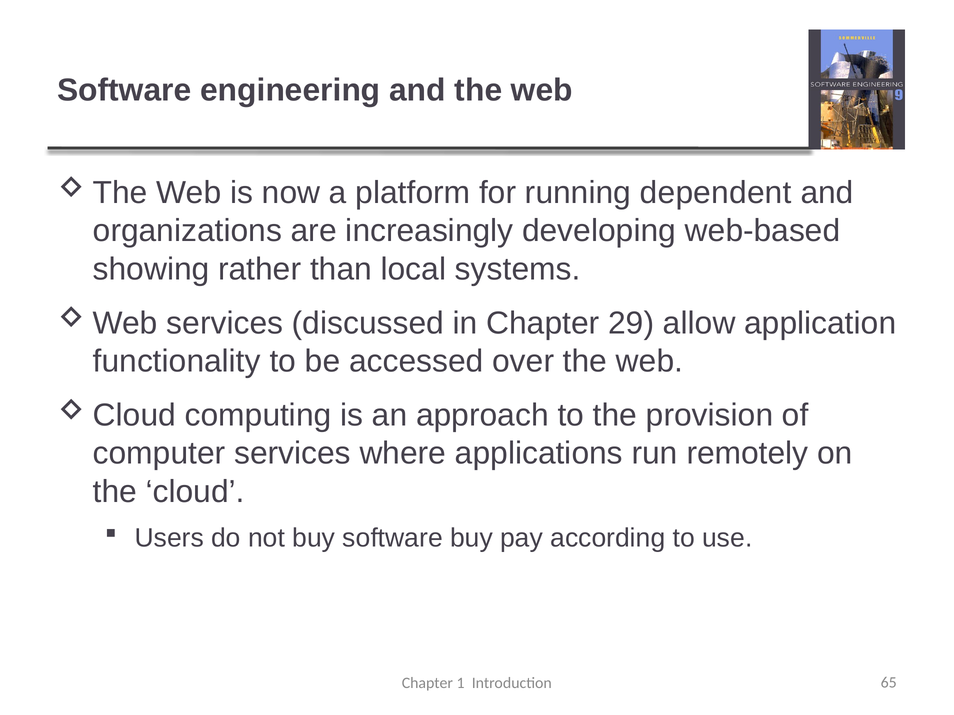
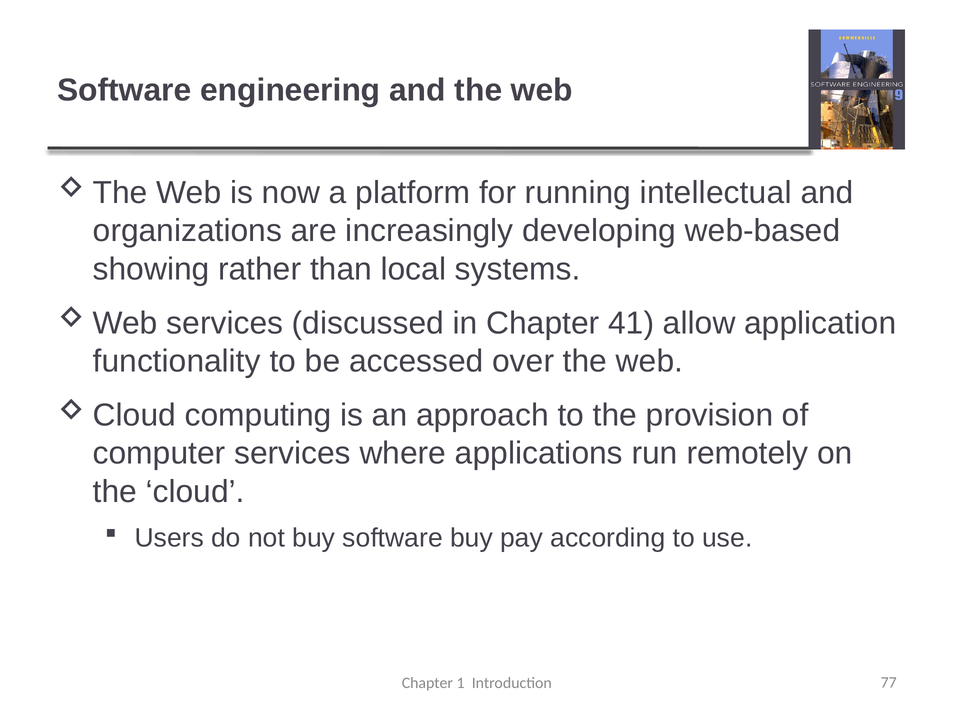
dependent: dependent -> intellectual (716, 193)
29: 29 -> 41 (631, 323)
65: 65 -> 77 (889, 683)
